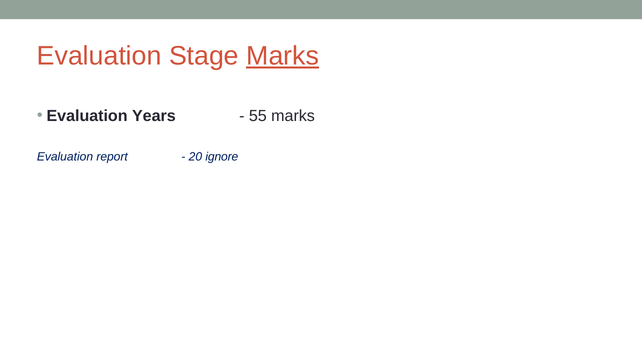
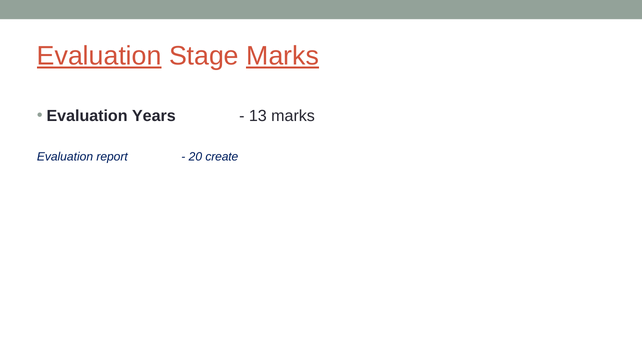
Evaluation underline: none -> present (99, 56)
55: 55 -> 13 (258, 116)
ignore: ignore -> create (222, 157)
